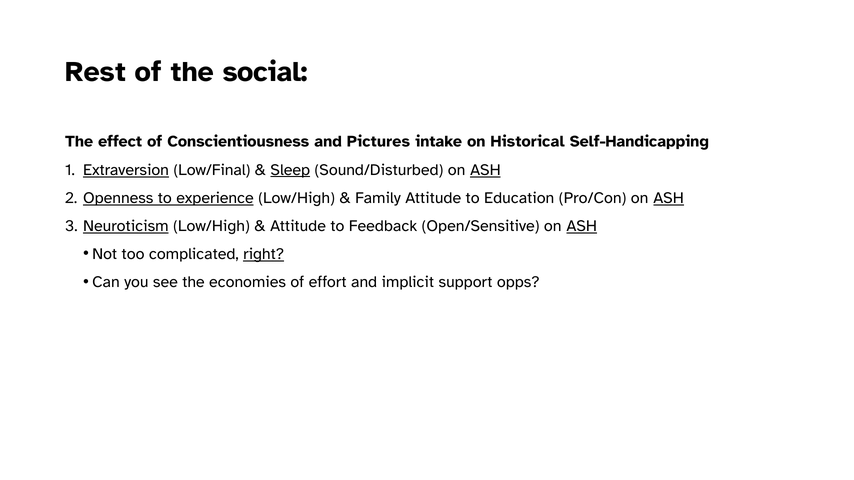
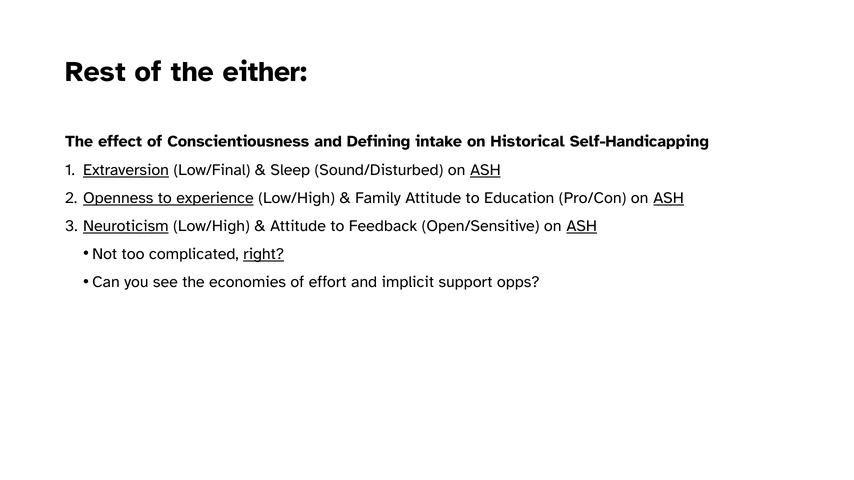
social: social -> either (265, 72)
Pictures: Pictures -> Defining (379, 142)
Sleep underline: present -> none (290, 170)
